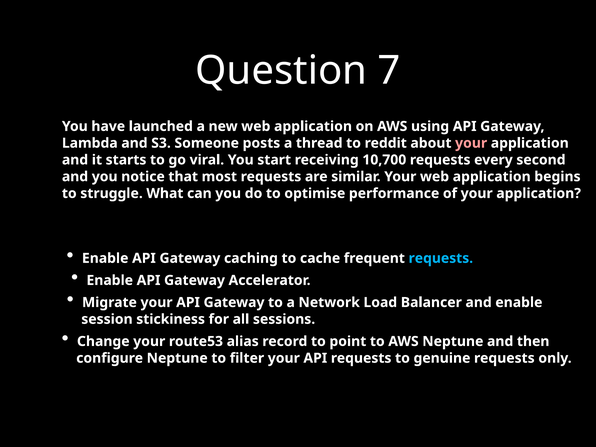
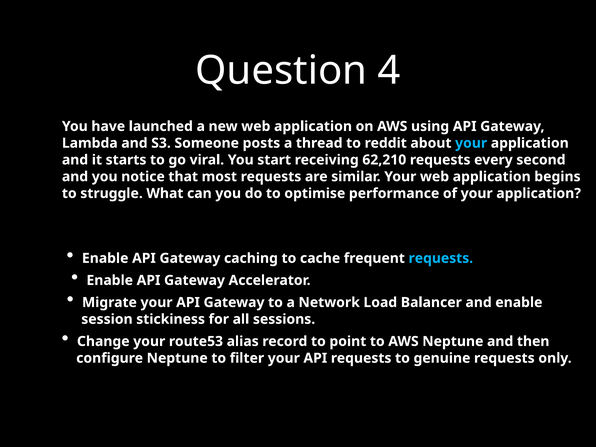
7: 7 -> 4 (389, 71)
your colour: pink -> light blue (471, 143)
10,700: 10,700 -> 62,210 (384, 160)
